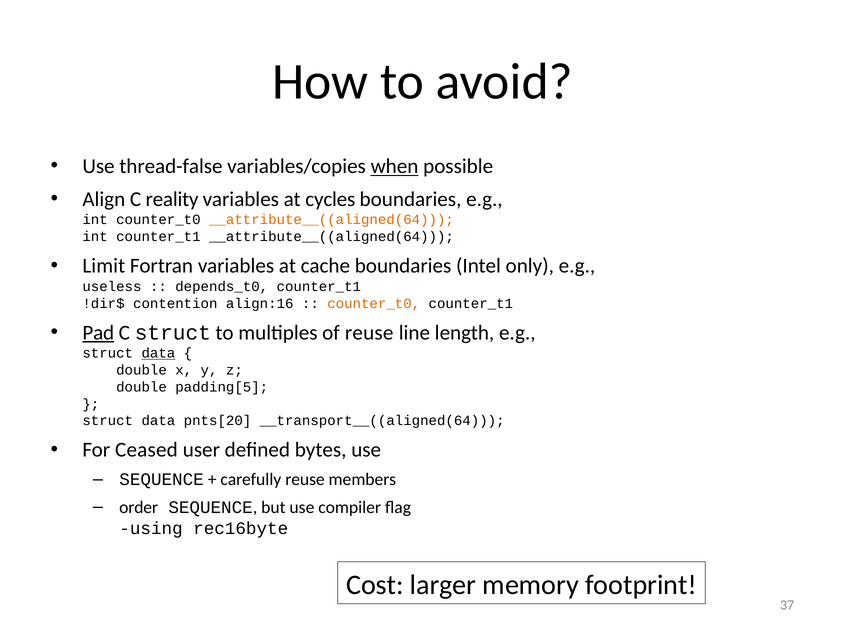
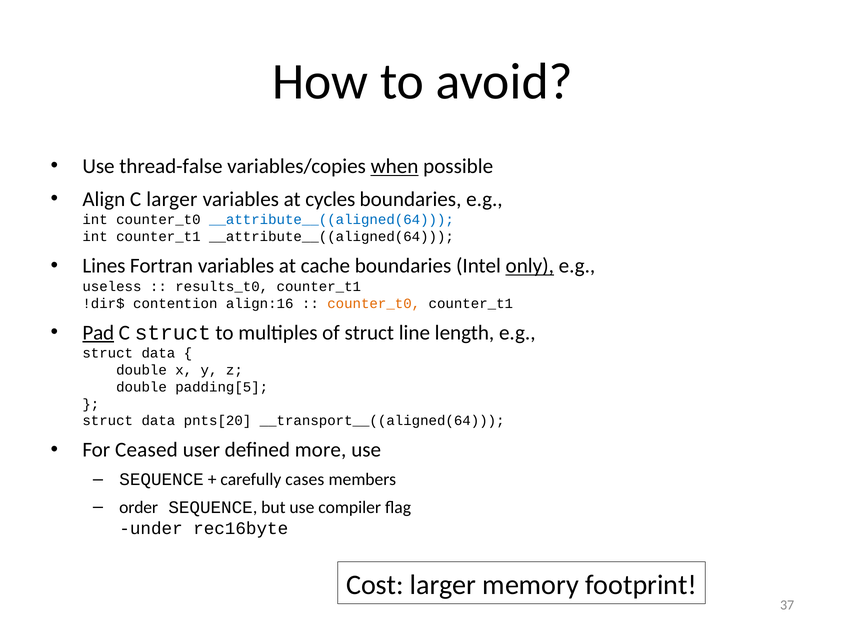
C reality: reality -> larger (172, 199)
__attribute__((aligned(64 colour: orange -> blue (331, 220)
Limit: Limit -> Lines (104, 266)
only underline: none -> present (530, 266)
depends_t0: depends_t0 -> results_t0 (222, 286)
of reuse: reuse -> struct (369, 332)
data underline: present -> none (158, 353)
bytes: bytes -> more (321, 450)
carefully reuse: reuse -> cases (305, 479)
using: using -> under (151, 528)
